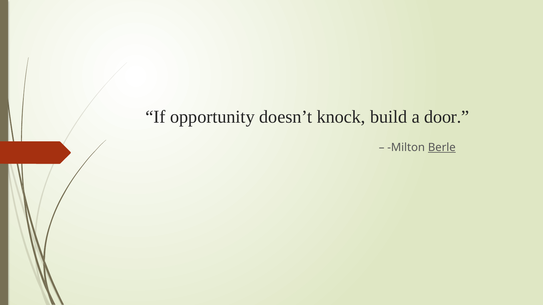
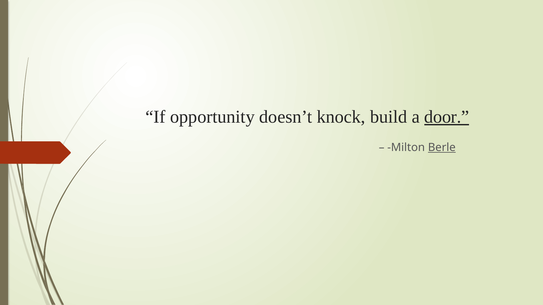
door underline: none -> present (447, 117)
